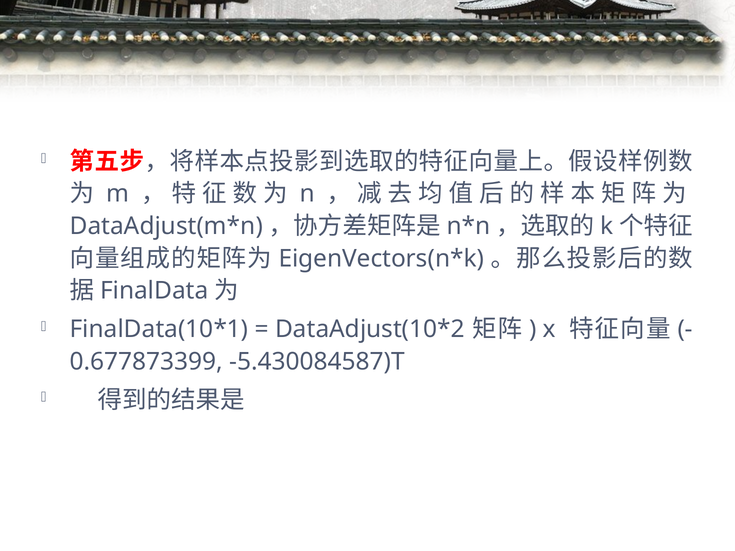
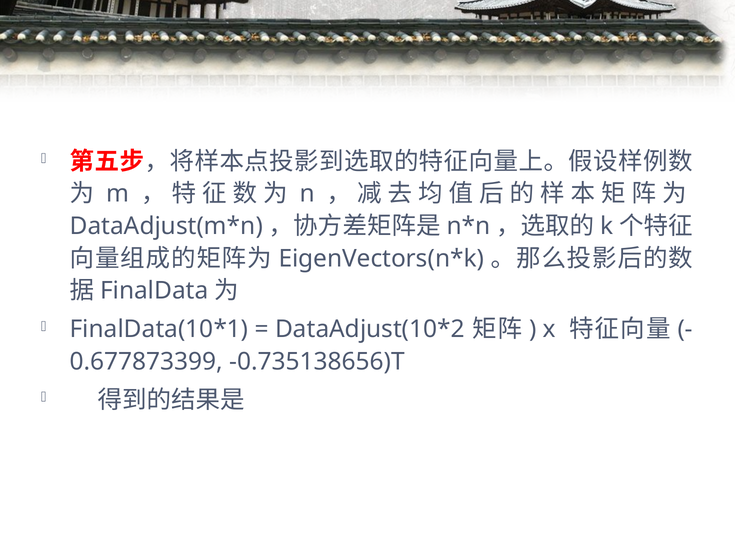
-5.430084587)T: -5.430084587)T -> -0.735138656)T (317, 362)
